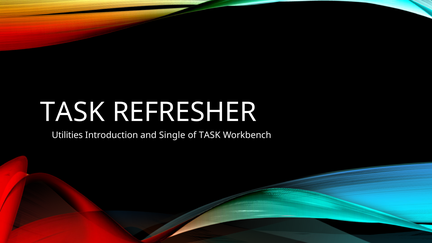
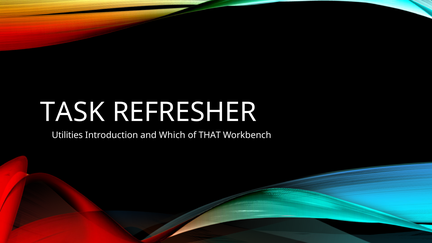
Single: Single -> Which (172, 135)
of TASK: TASK -> THAT (210, 135)
